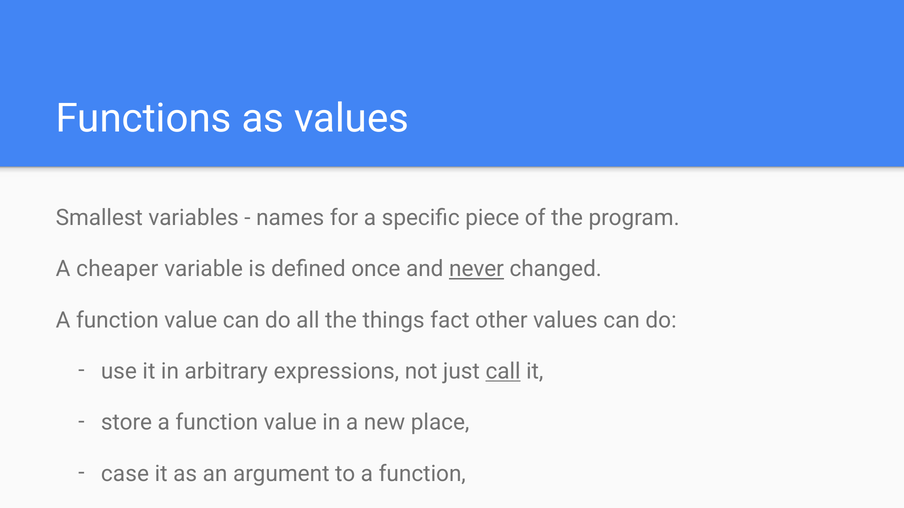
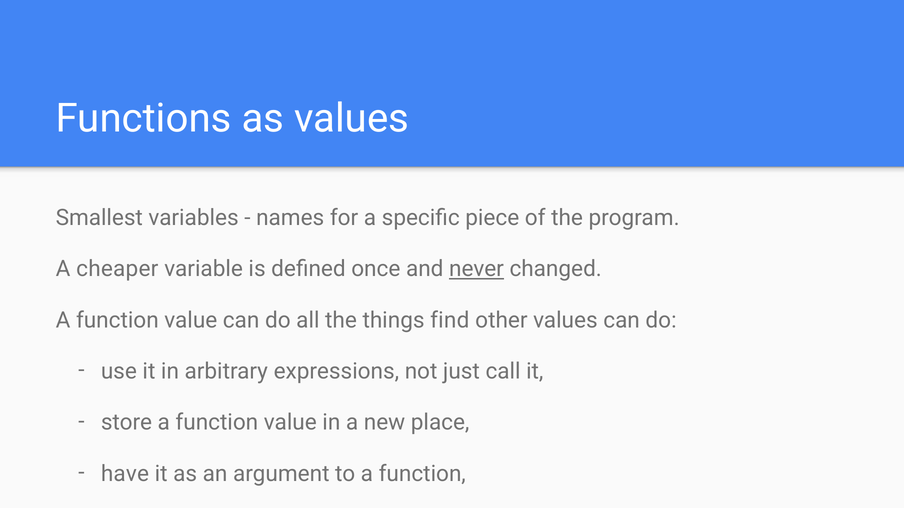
fact: fact -> find (450, 320)
call underline: present -> none (503, 372)
case: case -> have (125, 474)
